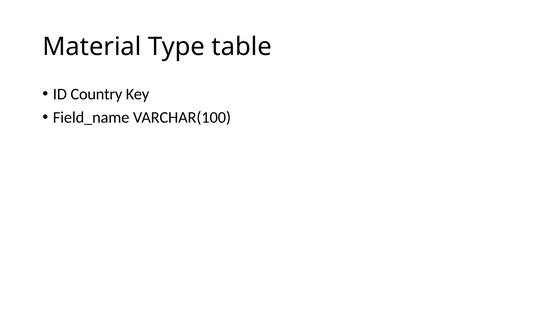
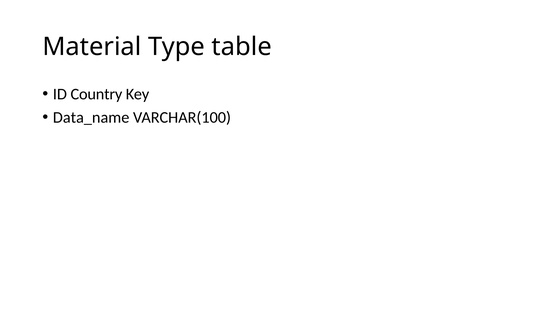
Field_name: Field_name -> Data_name (91, 118)
